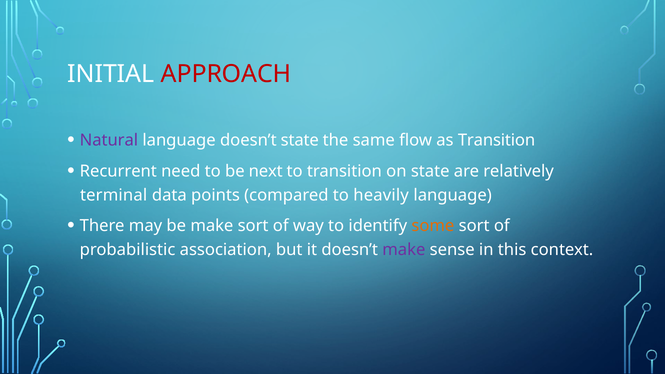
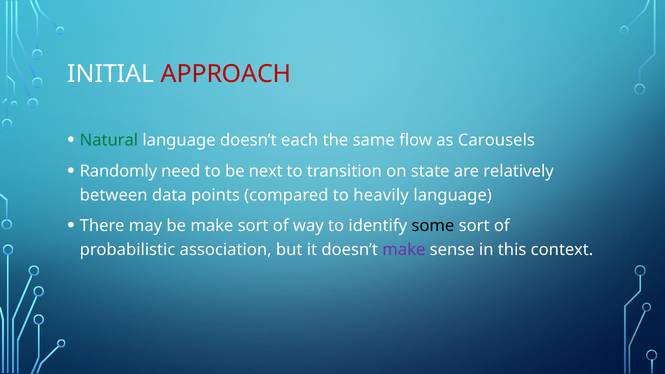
Natural colour: purple -> green (109, 140)
doesn’t state: state -> each (300, 140)
as Transition: Transition -> Carousels (496, 140)
Recurrent: Recurrent -> Randomly (118, 171)
terminal: terminal -> between (114, 195)
some colour: orange -> black (433, 226)
